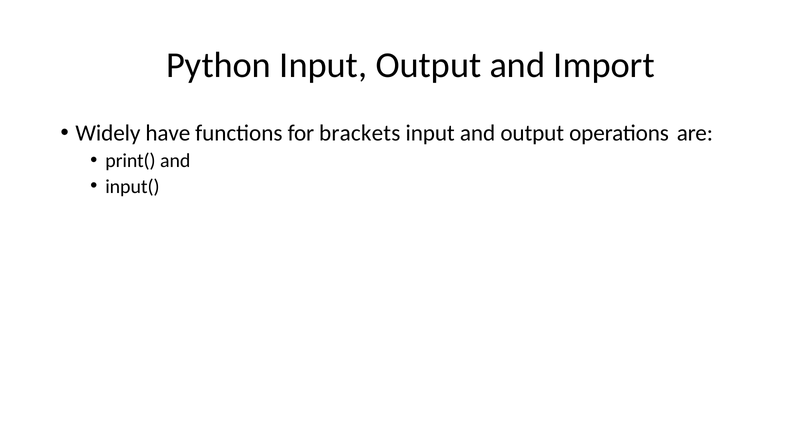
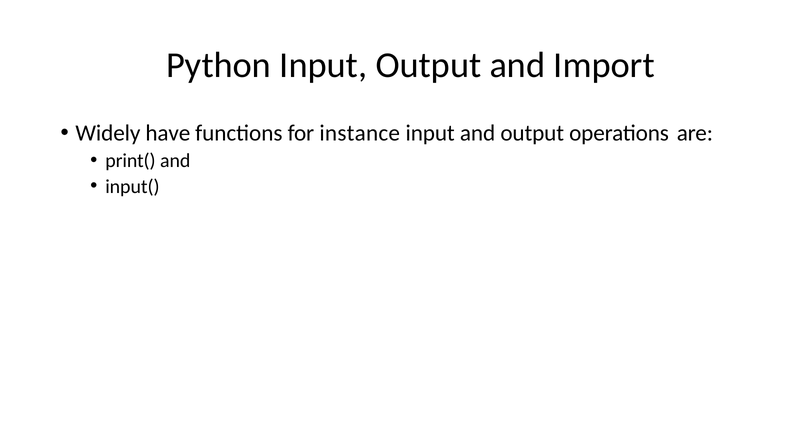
brackets: brackets -> instance (360, 133)
